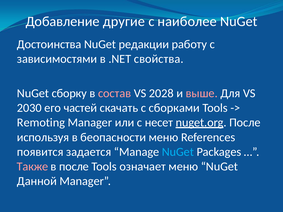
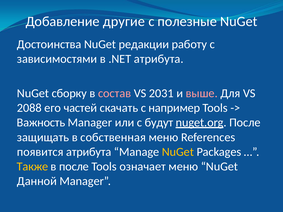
наиболее: наиболее -> полезные (187, 22)
.NET свойства: свойства -> атрибута (159, 59)
2028: 2028 -> 2031 (161, 93)
2030: 2030 -> 2088 (29, 108)
сборками: сборками -> например (174, 108)
Remoting: Remoting -> Важность (41, 123)
несет: несет -> будут (159, 123)
используя: используя -> защищать (43, 137)
беопасности: беопасности -> собственная (113, 137)
появится задается: задается -> атрибута (89, 152)
NuGet colour: light blue -> yellow (178, 152)
Также colour: pink -> yellow (32, 167)
